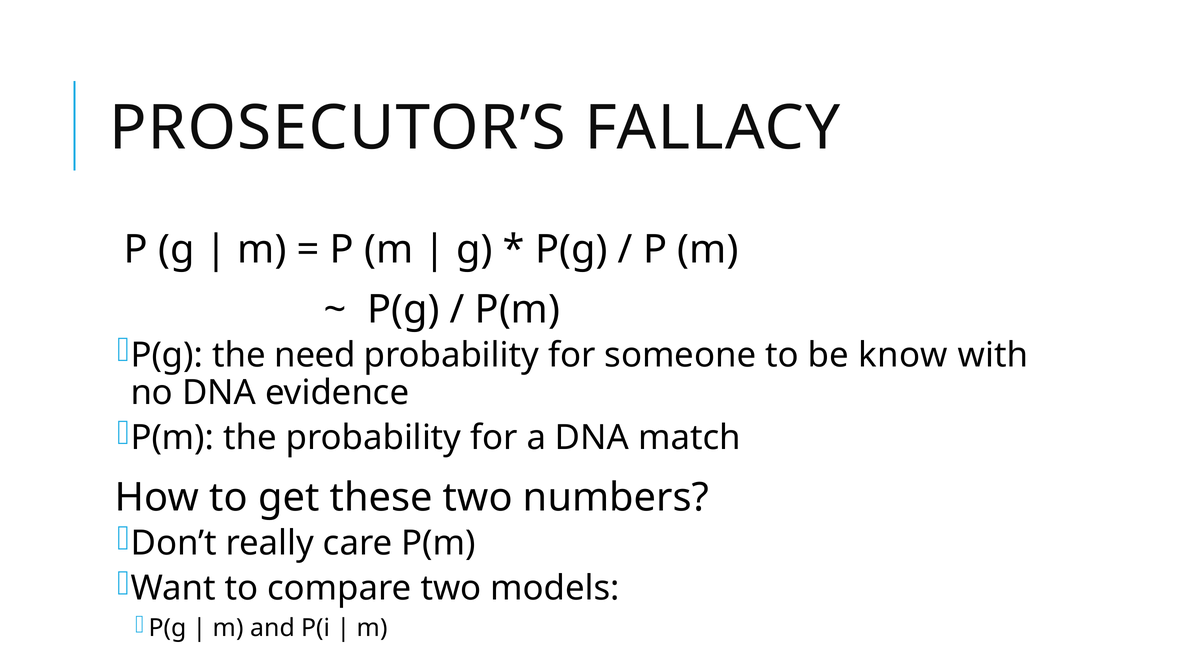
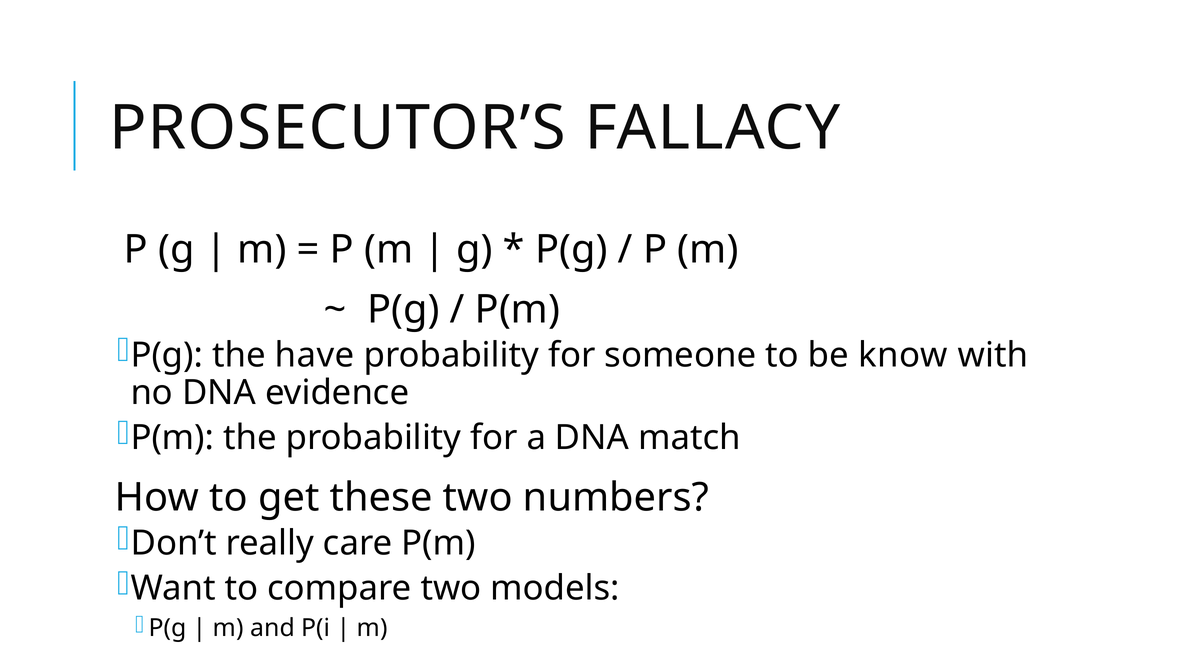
need: need -> have (315, 355)
